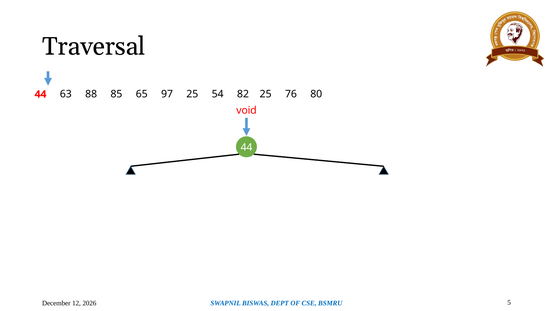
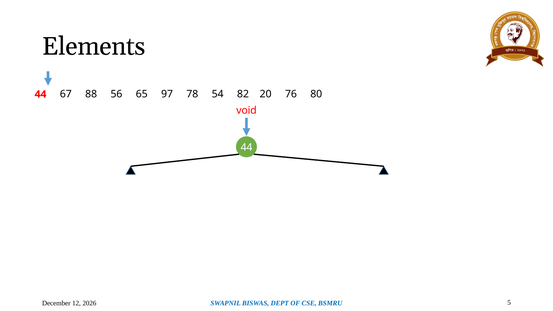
Traversal: Traversal -> Elements (94, 46)
63: 63 -> 67 (66, 94)
85: 85 -> 56 (116, 94)
97 25: 25 -> 78 (192, 94)
82 25: 25 -> 20 (266, 94)
